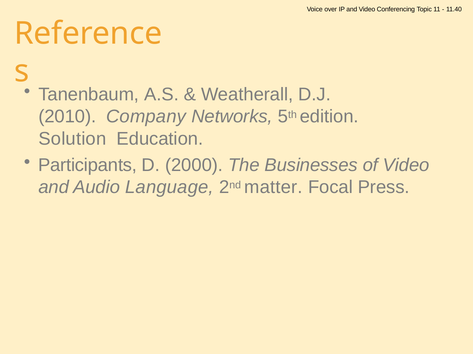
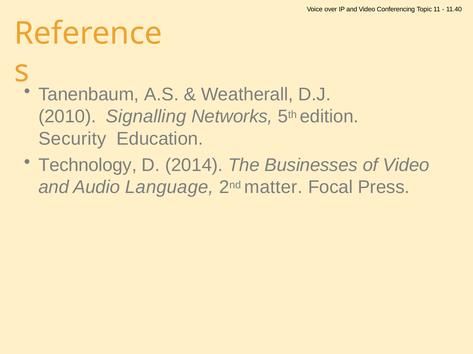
Company: Company -> Signalling (146, 117)
Solution: Solution -> Security (72, 139)
Participants: Participants -> Technology (88, 165)
2000: 2000 -> 2014 (194, 165)
